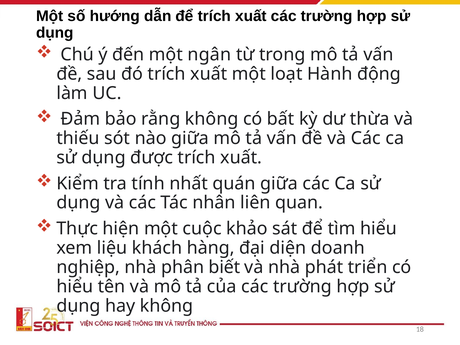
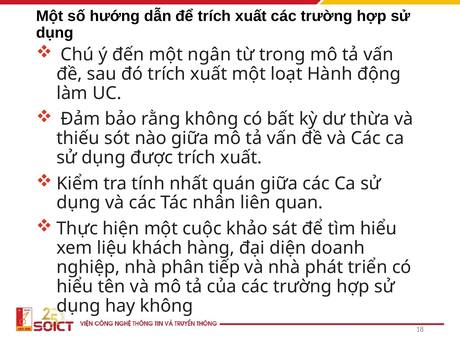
biết: biết -> tiếp (224, 267)
